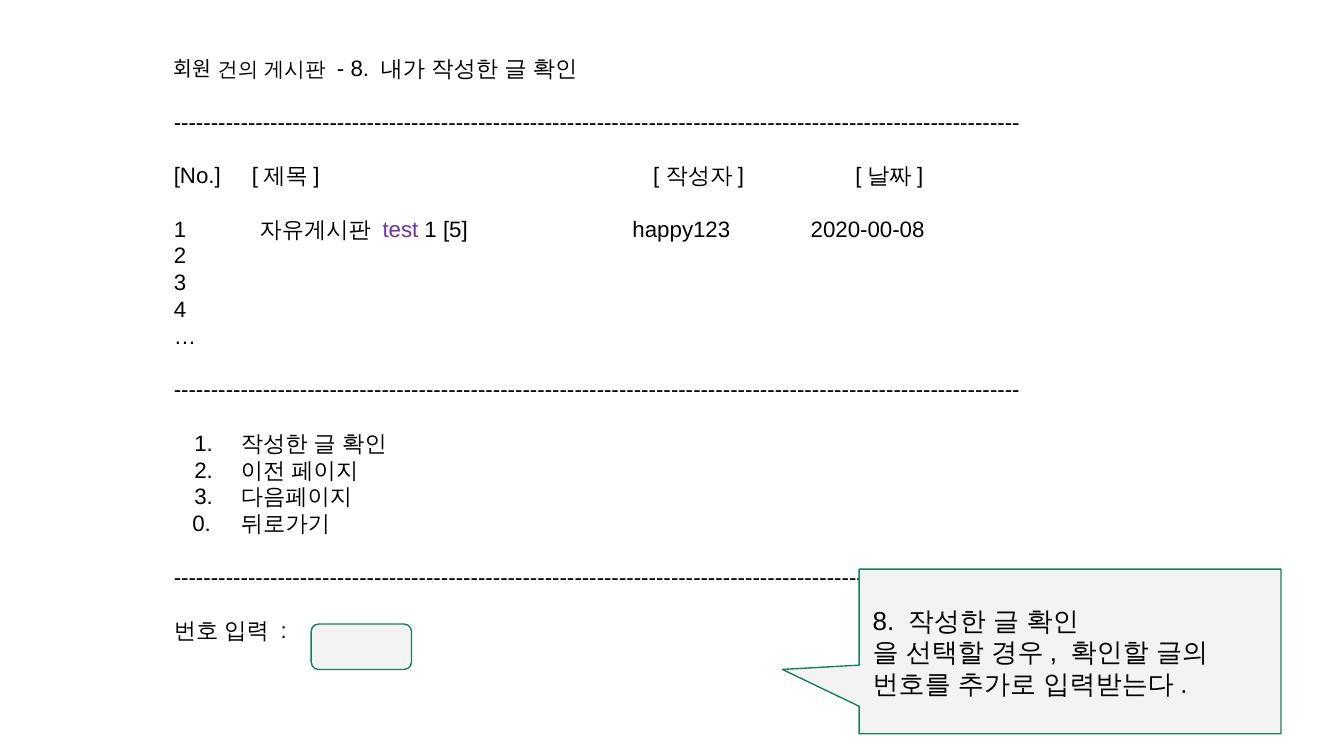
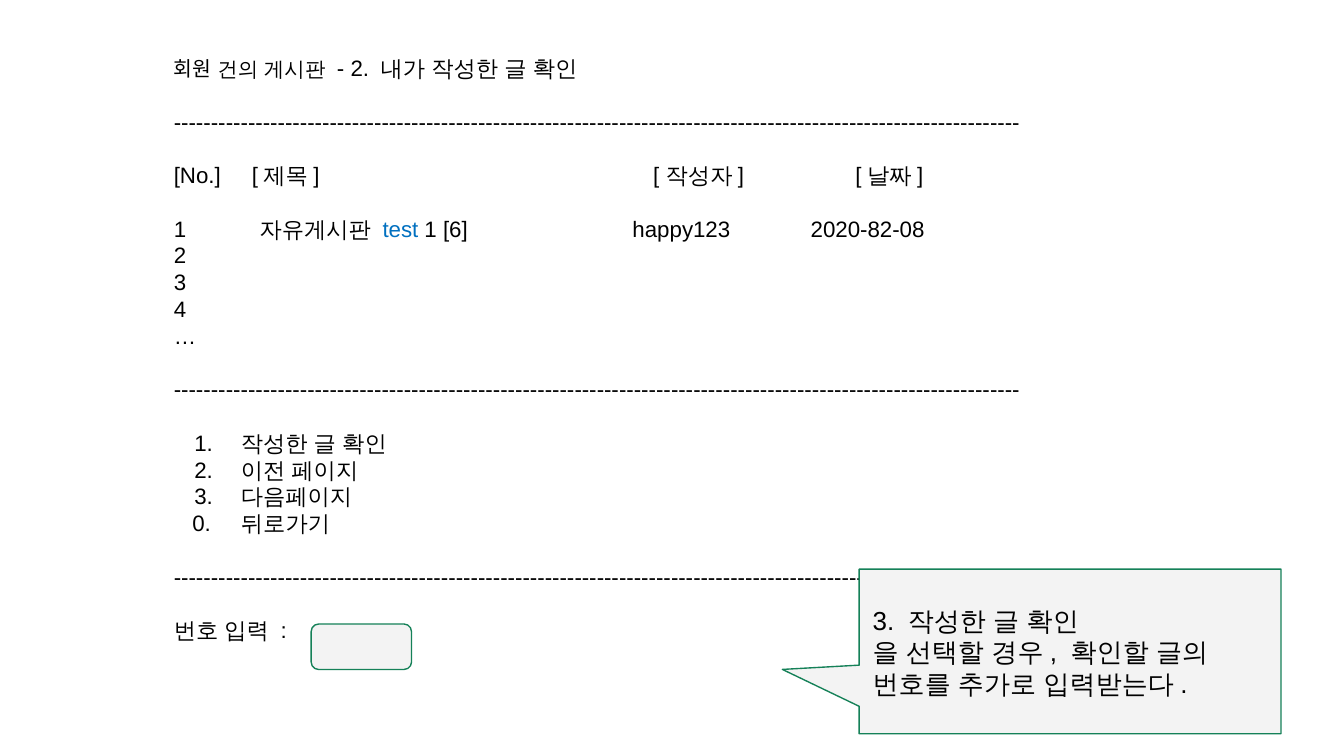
8: 8 -> 2 (360, 69)
test colour: purple -> blue (400, 230)
5: 5 -> 6 (455, 230)
2020-00-08: 2020-00-08 -> 2020-82-08 (868, 230)
8: 8 -> 3 (883, 622)
